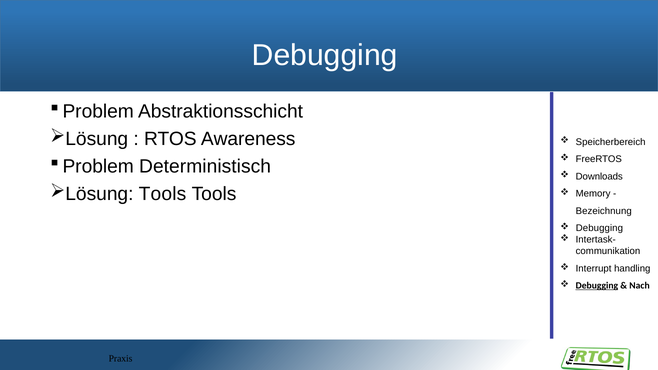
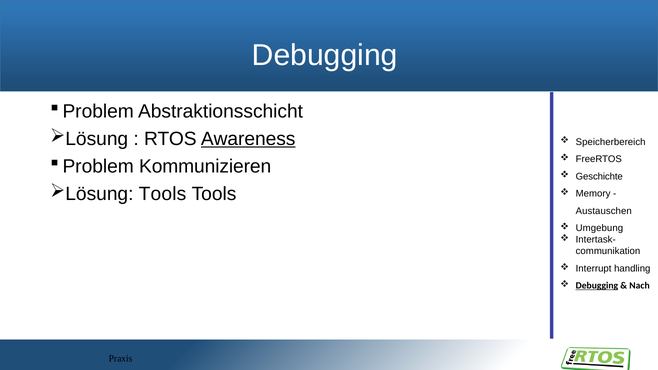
Awareness underline: none -> present (248, 139)
Deterministisch: Deterministisch -> Kommunizieren (205, 166)
Downloads: Downloads -> Geschichte (599, 176)
Bezeichnung: Bezeichnung -> Austauschen (604, 211)
Debugging: Debugging -> Umgebung (599, 228)
